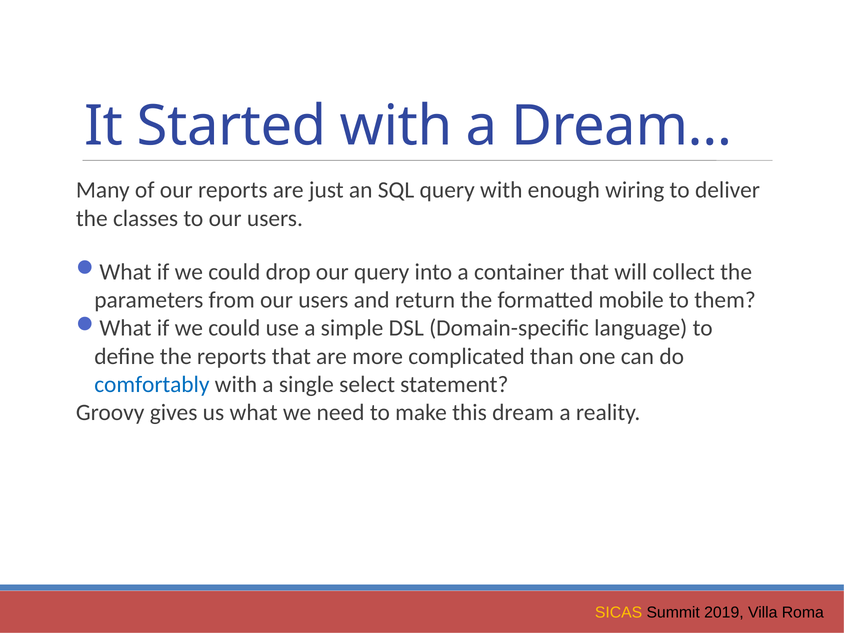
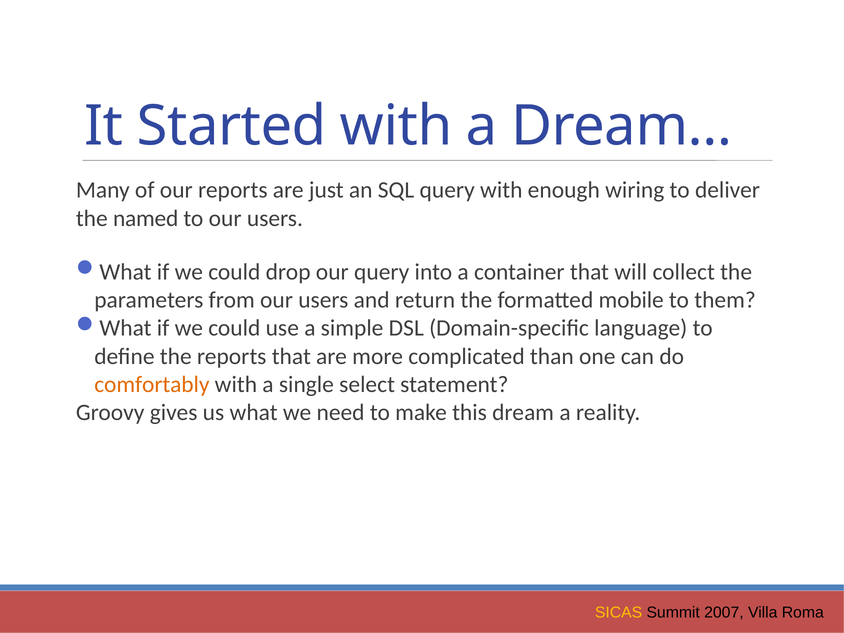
classes: classes -> named (146, 218)
comfortably colour: blue -> orange (152, 384)
2019: 2019 -> 2007 (724, 613)
